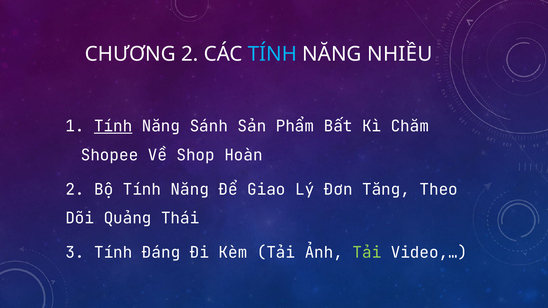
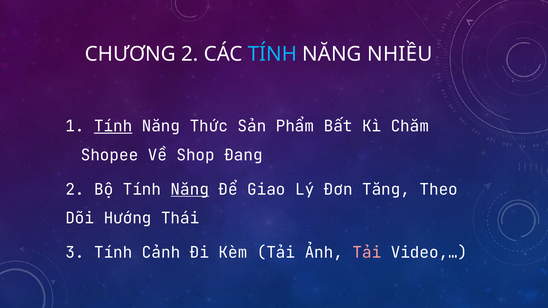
Sánh: Sánh -> Thức (209, 126)
Hoàn: Hoàn -> Đang (244, 155)
Năng underline: none -> present (190, 190)
Quảng: Quảng -> Hướng (128, 218)
Đáng: Đáng -> Cảnh (161, 253)
Tải colour: light green -> pink (367, 253)
